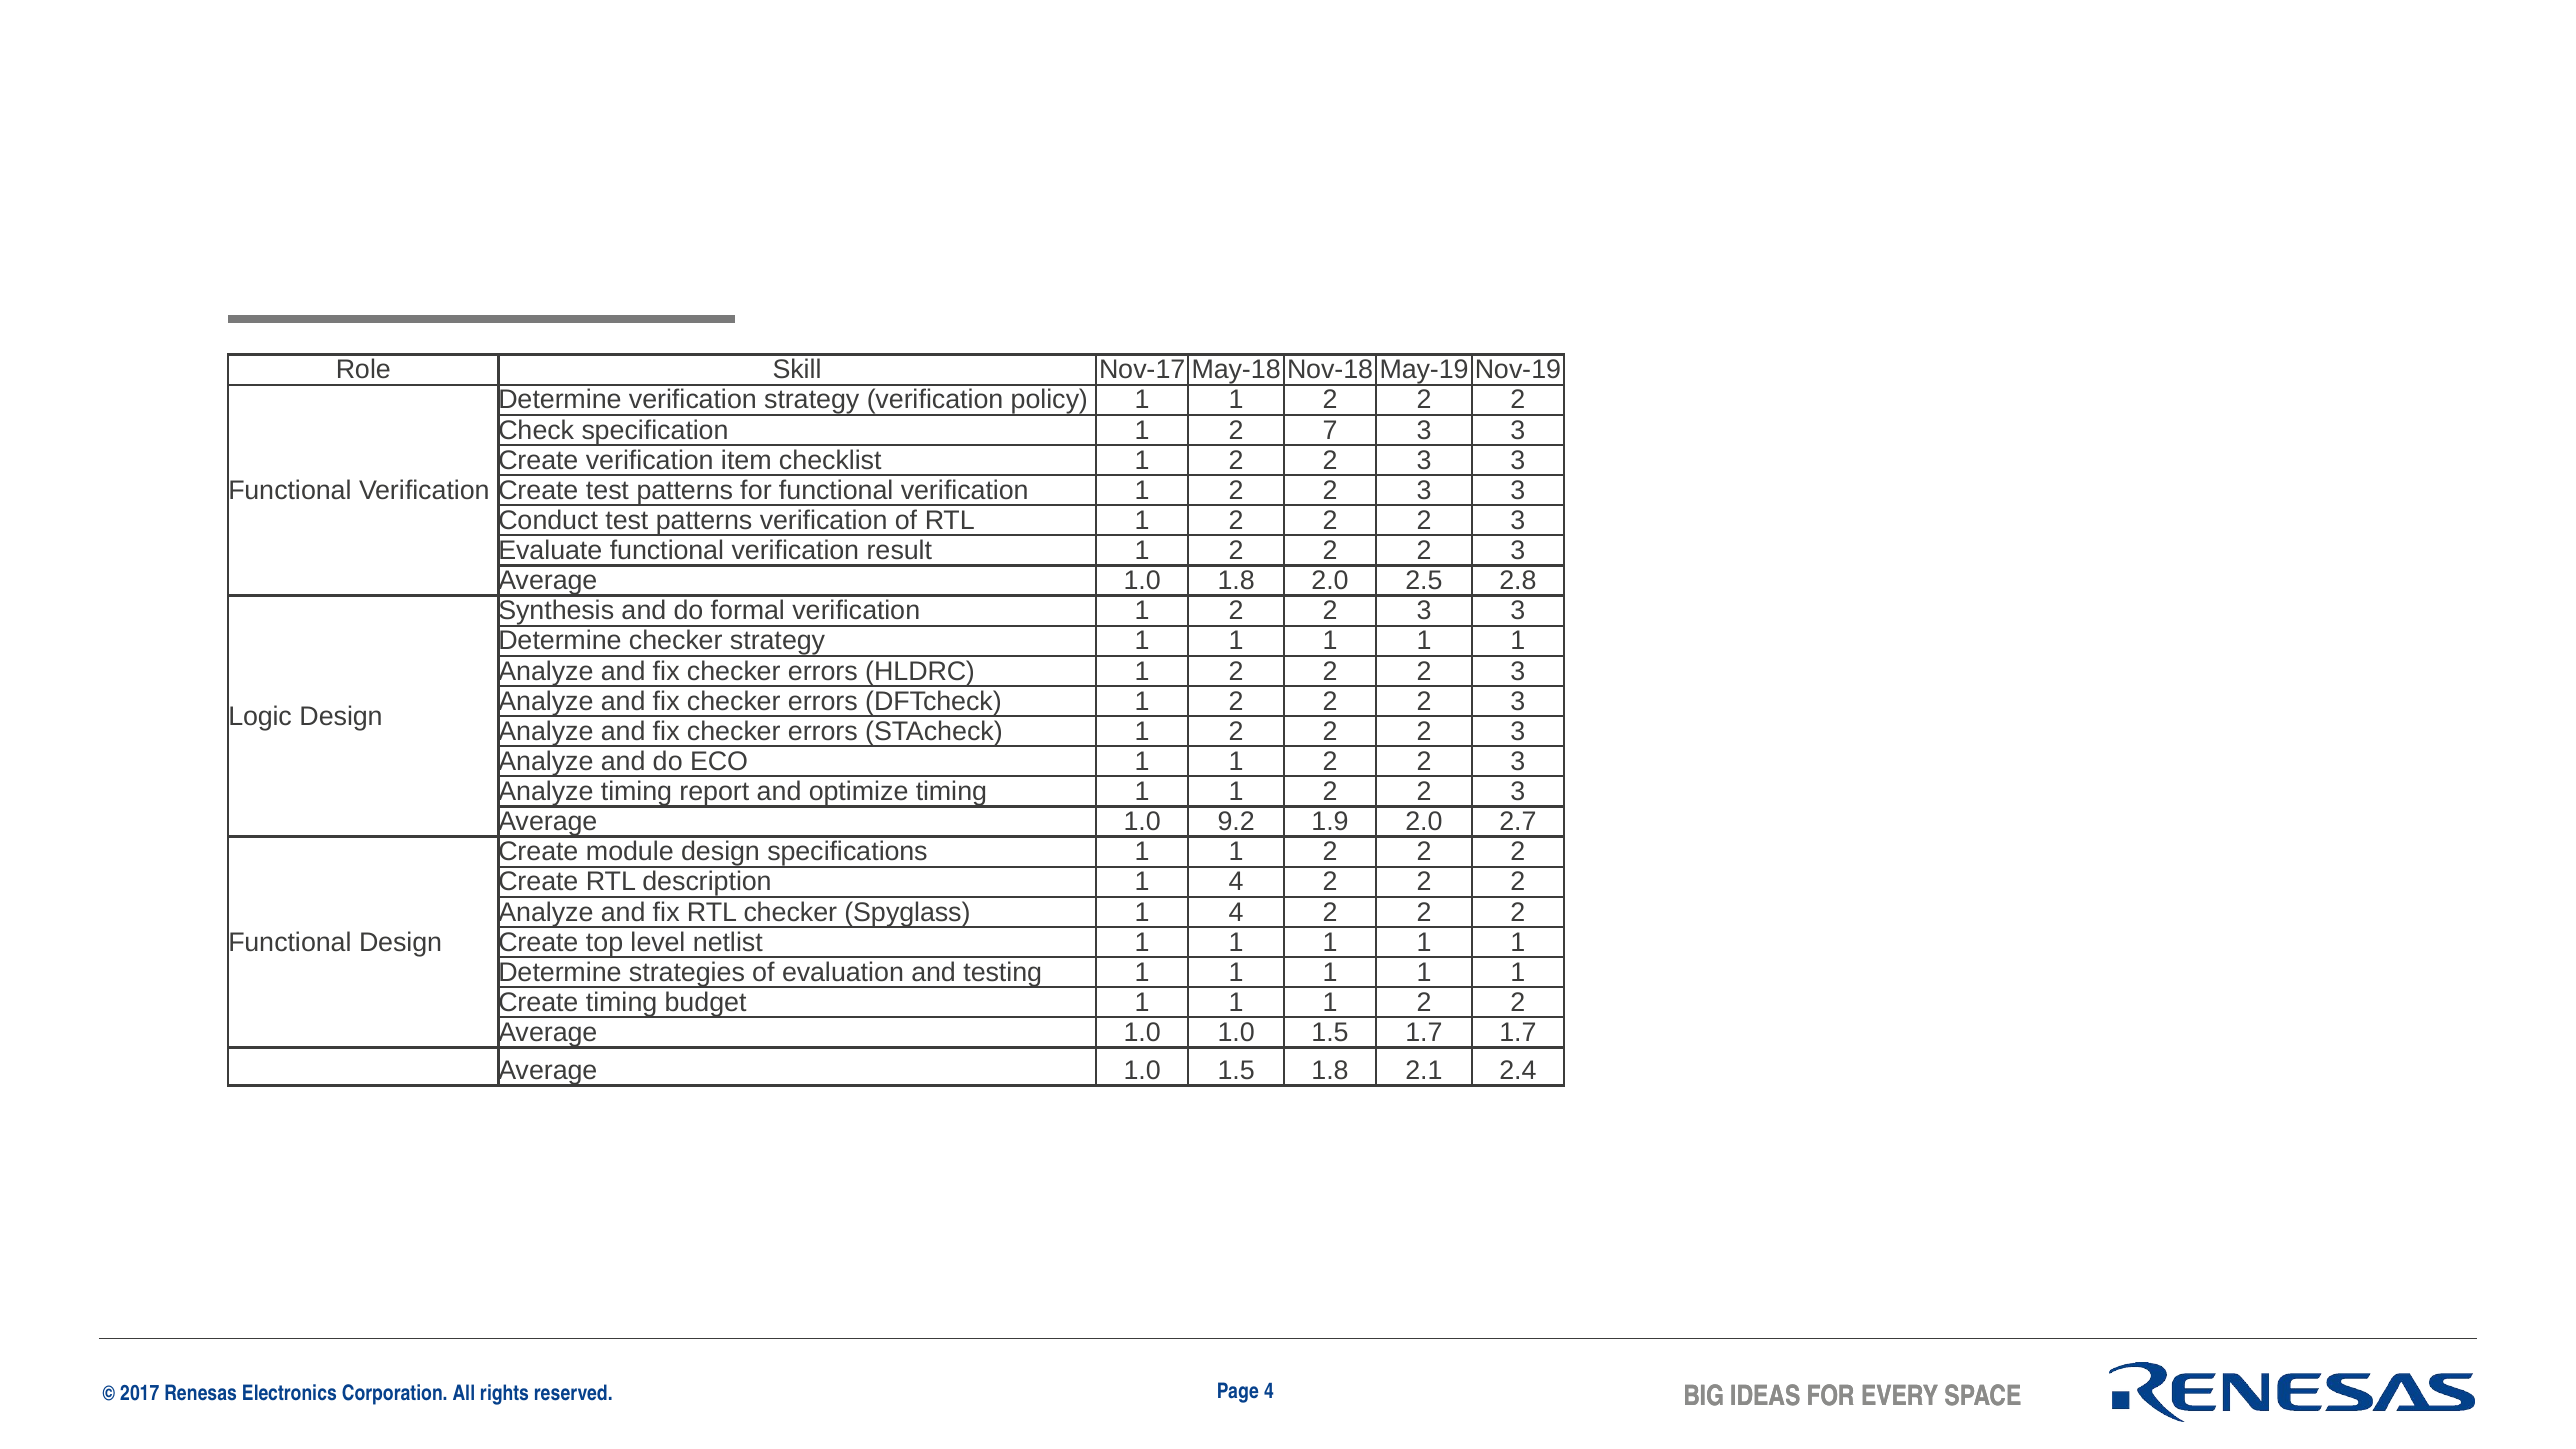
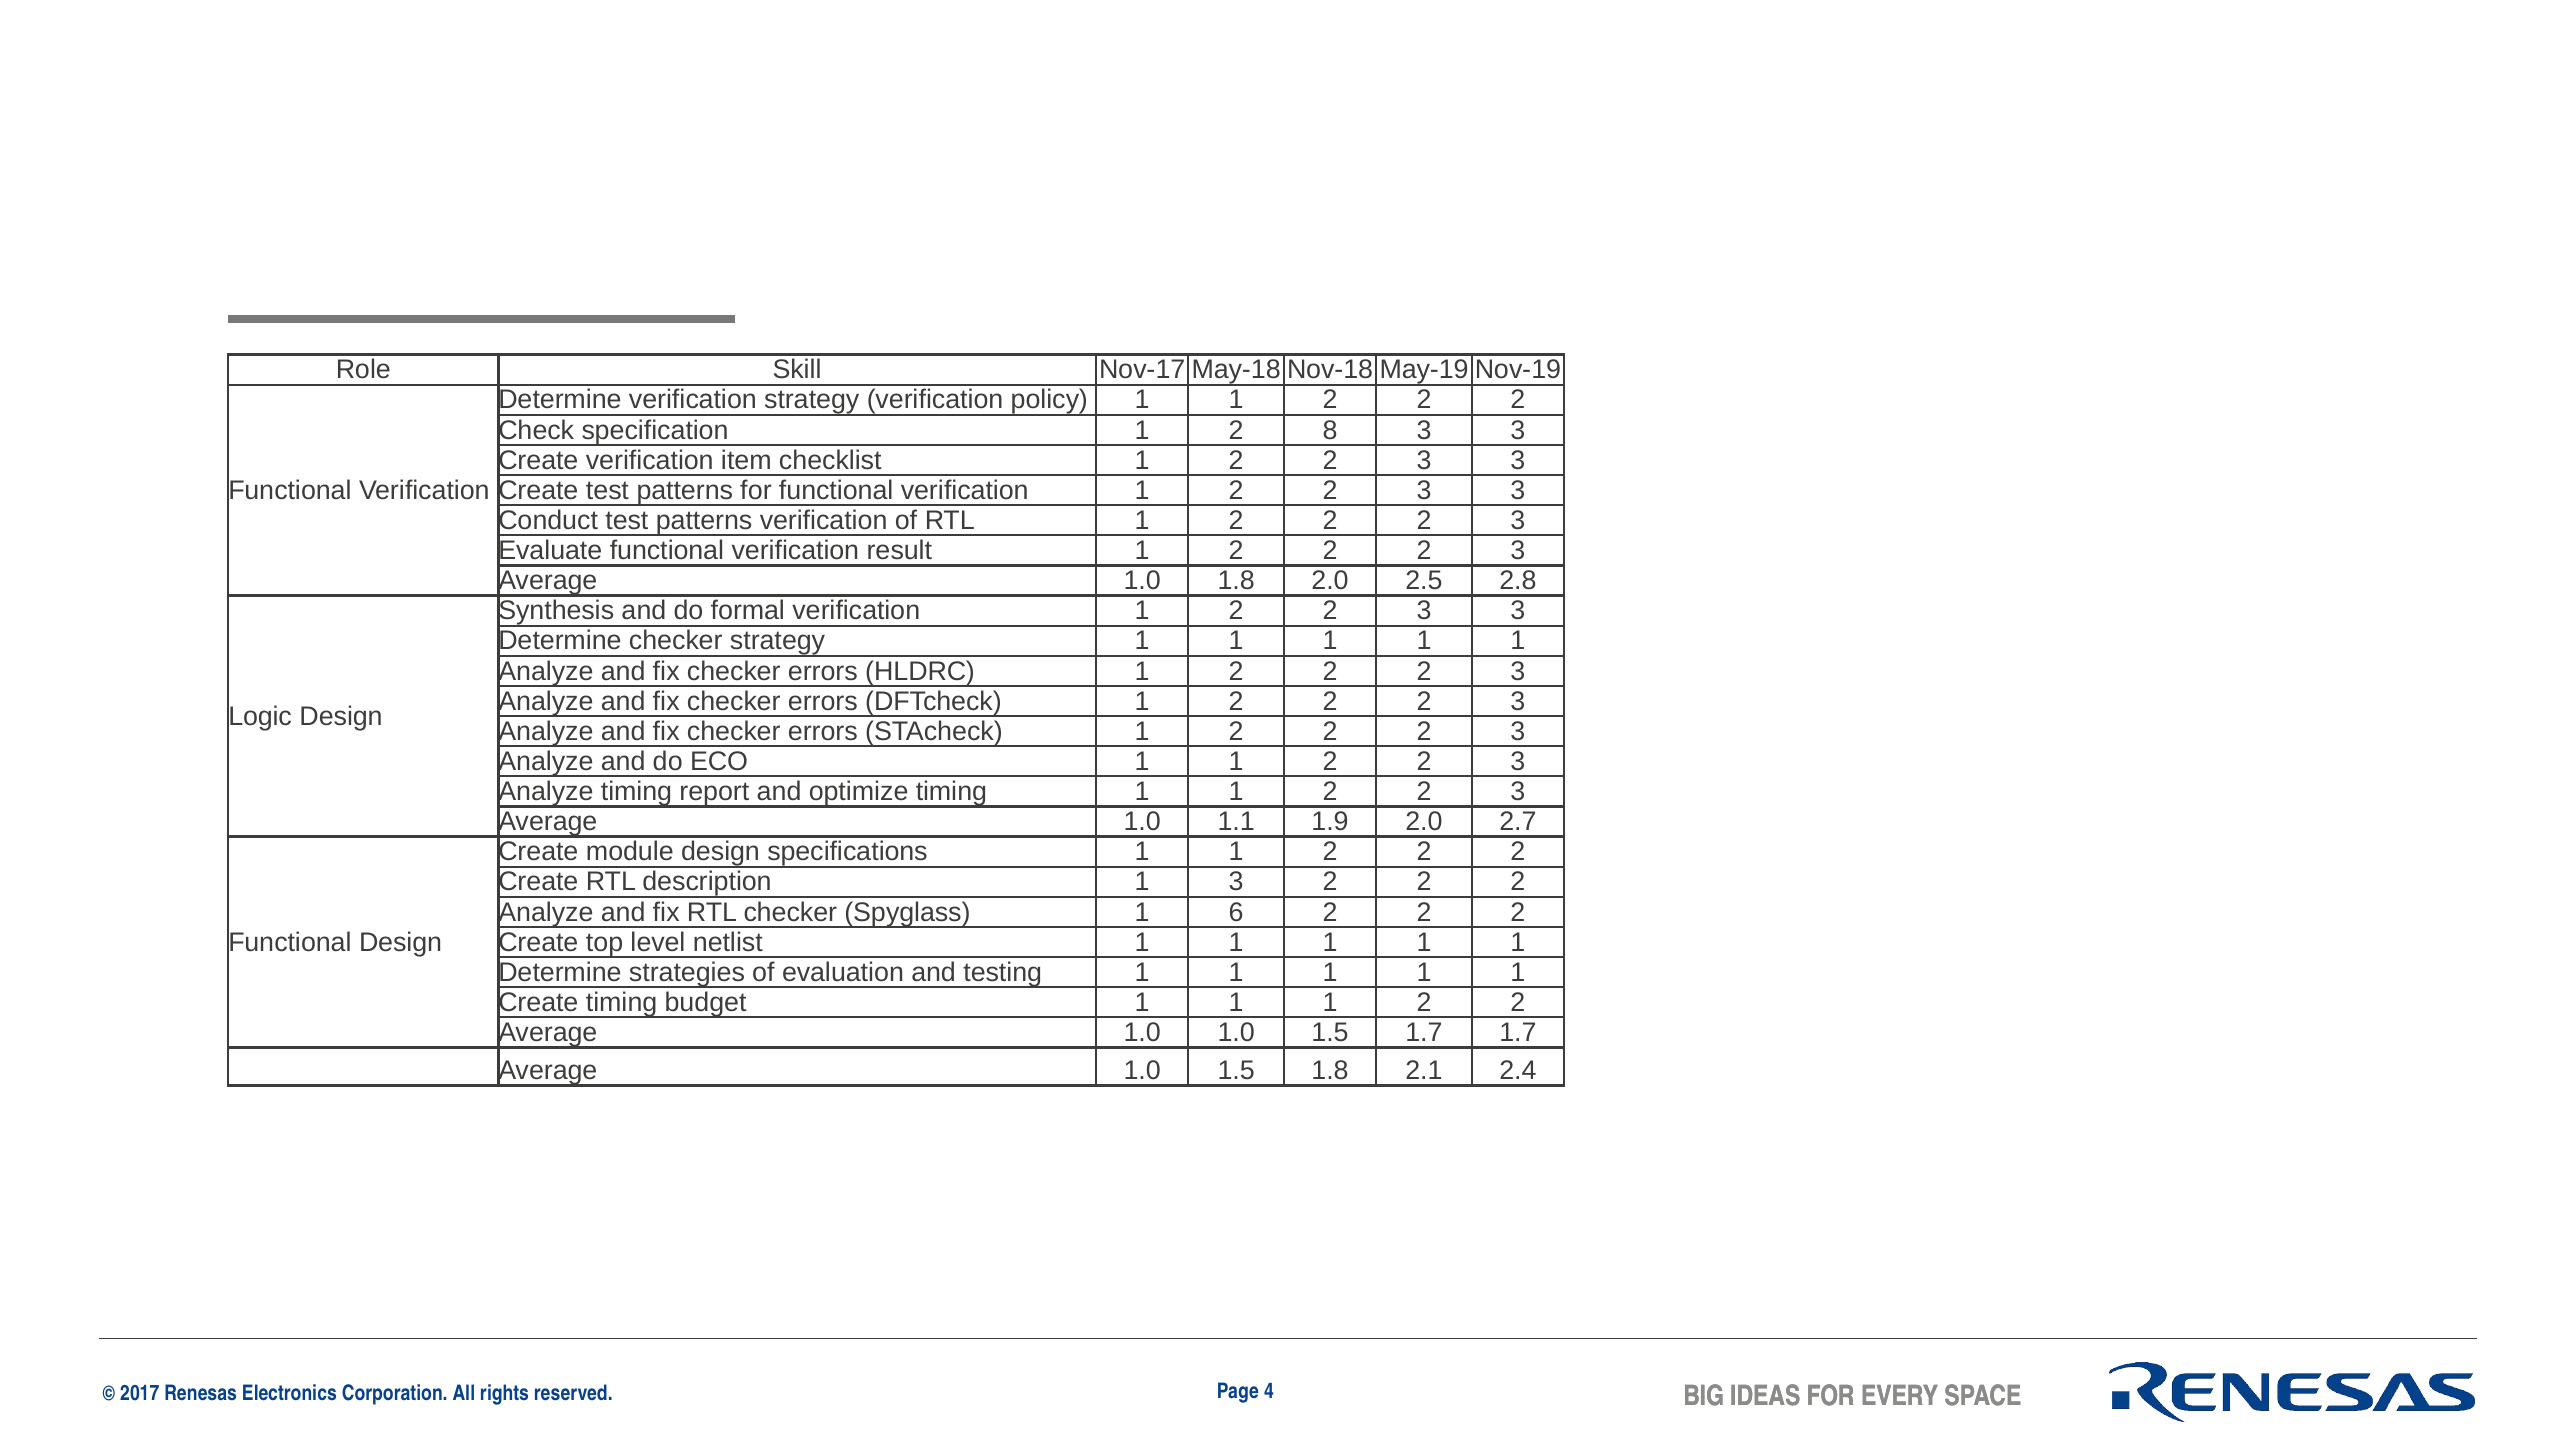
7: 7 -> 8 (1330, 430)
9.2: 9.2 -> 1.1 (1236, 822)
description 1 4: 4 -> 3 (1236, 882)
Spyglass 1 4: 4 -> 6 (1236, 912)
